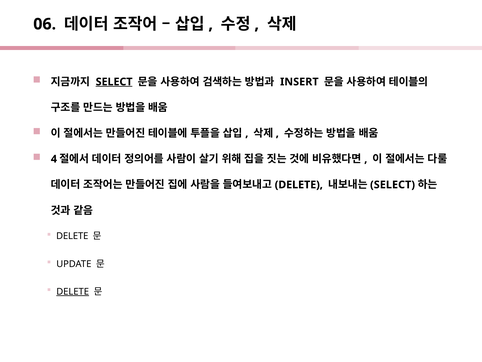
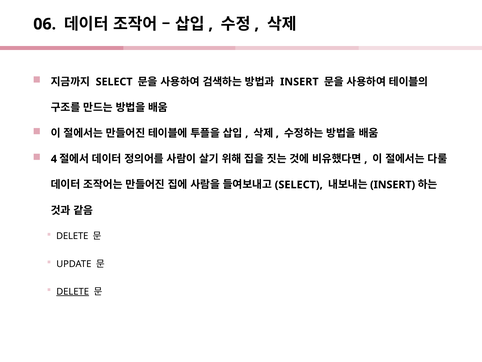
SELECT underline: present -> none (114, 82)
DELETE: DELETE -> SELECT (299, 184)
SELECT: SELECT -> INSERT (393, 184)
